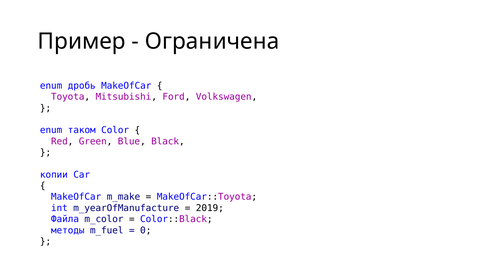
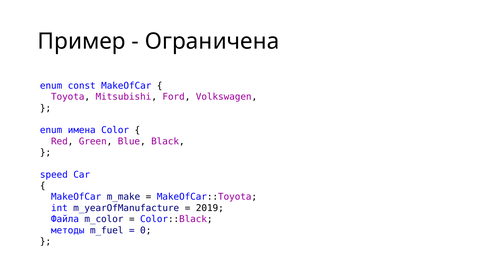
дробь: дробь -> const (82, 86)
таком: таком -> имена (82, 130)
копии: копии -> speed (54, 175)
